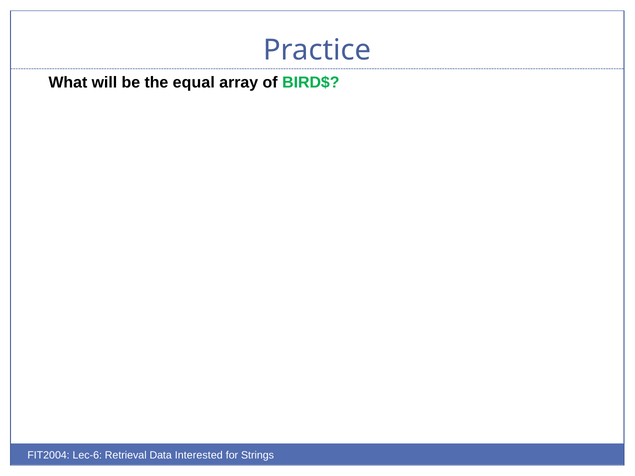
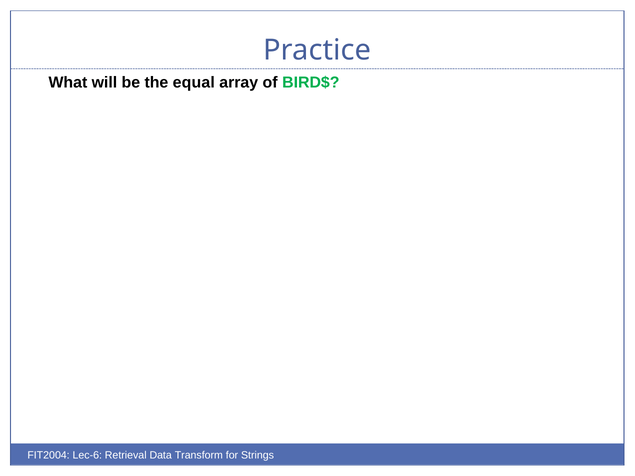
Interested: Interested -> Transform (199, 455)
